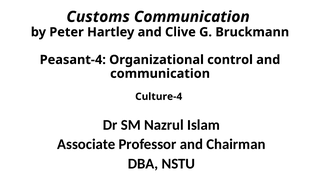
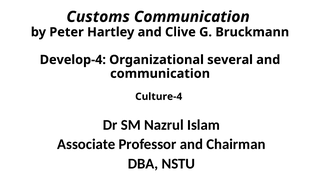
Peasant-4: Peasant-4 -> Develop-4 (73, 60)
control: control -> several (230, 60)
